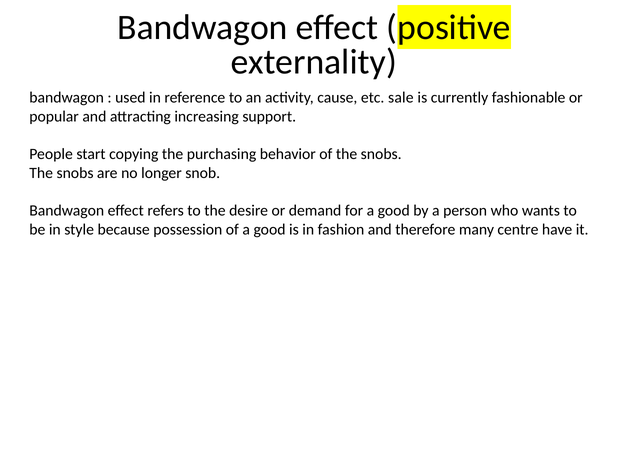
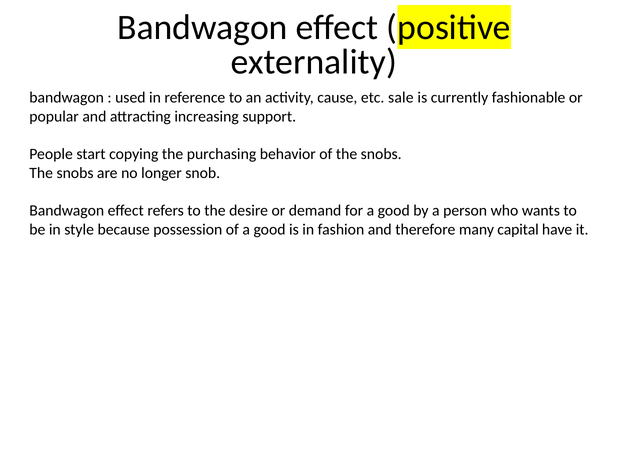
centre: centre -> capital (518, 230)
